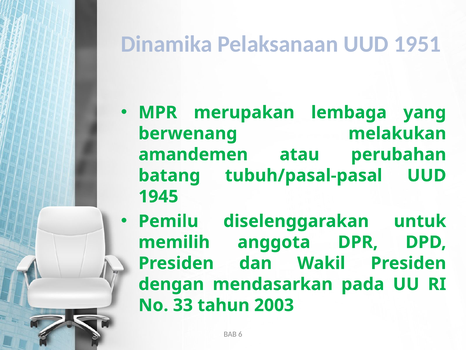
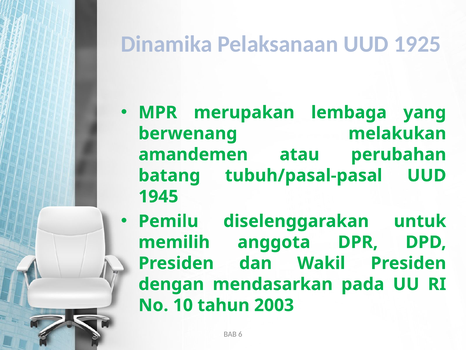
1951: 1951 -> 1925 (417, 44)
33: 33 -> 10 (183, 305)
